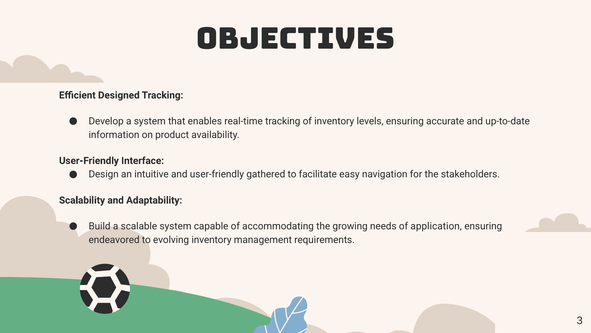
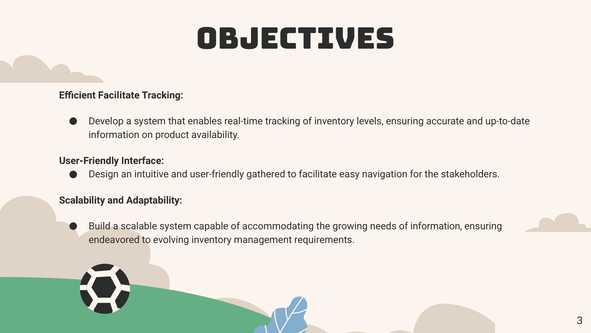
Efficient Designed: Designed -> Facilitate (119, 95)
of application: application -> information (436, 226)
